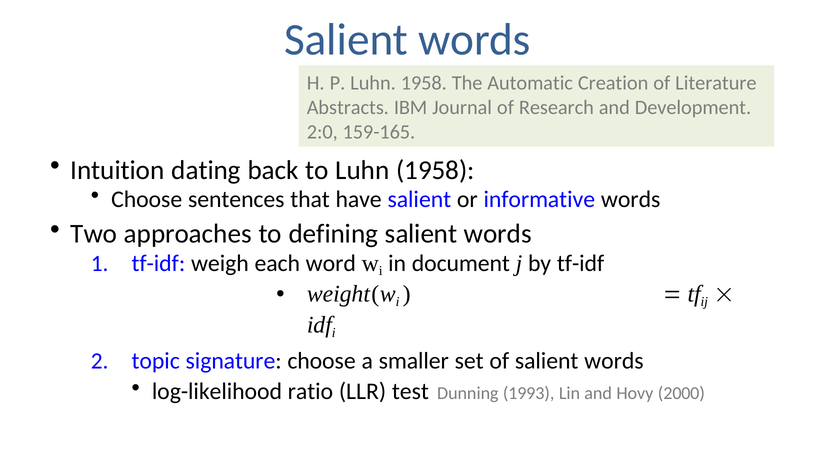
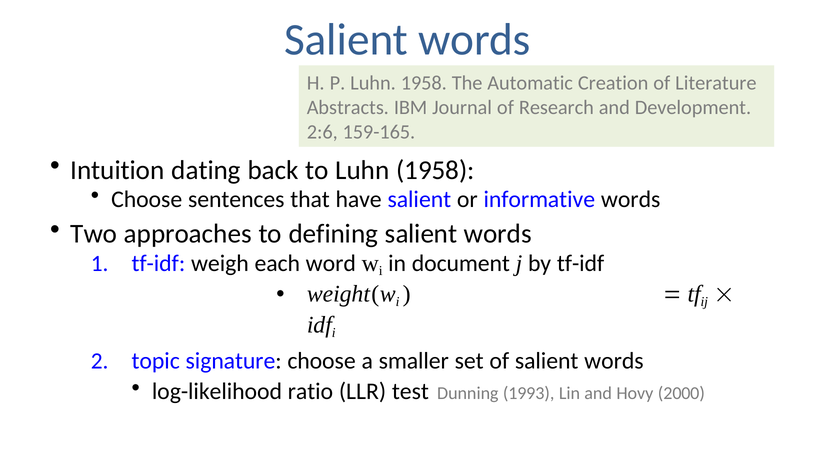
2:0: 2:0 -> 2:6 (322, 132)
